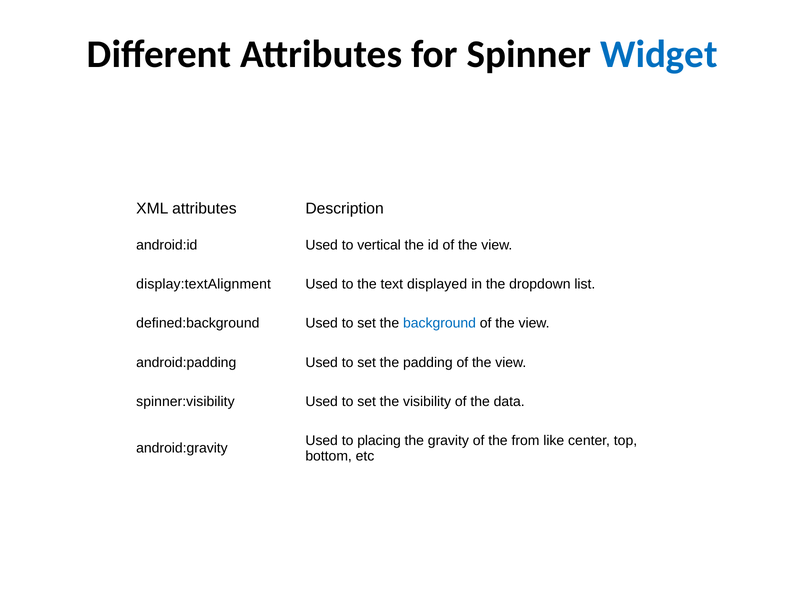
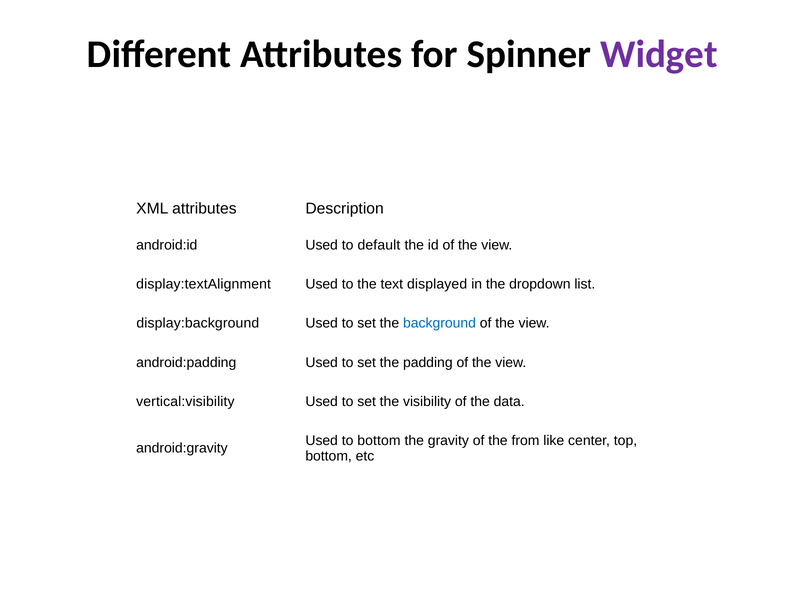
Widget colour: blue -> purple (659, 54)
vertical: vertical -> default (379, 245)
defined:background: defined:background -> display:background (198, 323)
spinner:visibility: spinner:visibility -> vertical:visibility (185, 401)
to placing: placing -> bottom (379, 440)
